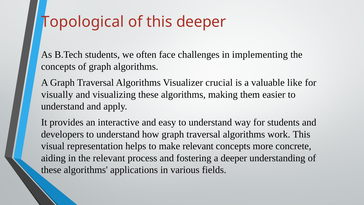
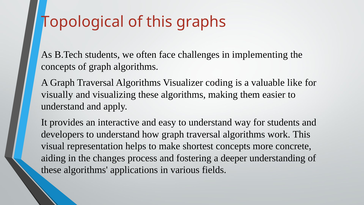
this deeper: deeper -> graphs (201, 22)
crucial: crucial -> coding (219, 83)
make relevant: relevant -> shortest (198, 146)
the relevant: relevant -> changes (109, 158)
